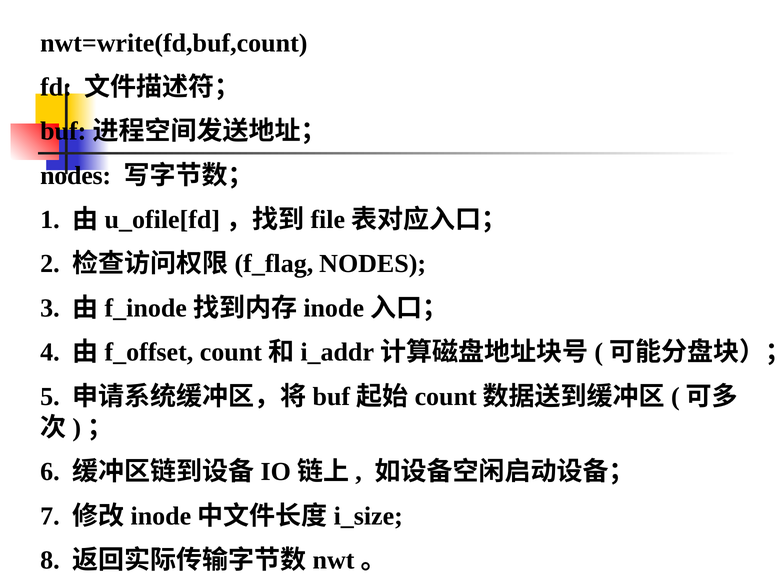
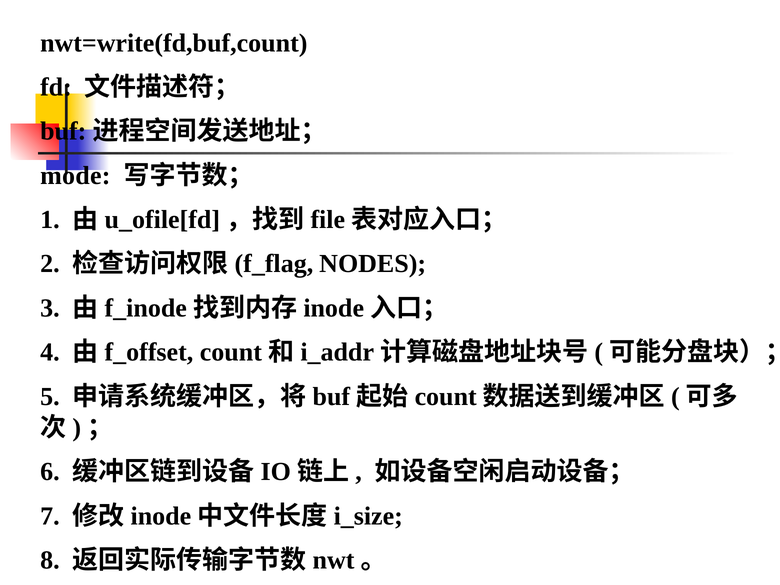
nodes: nodes -> mode (75, 176)
